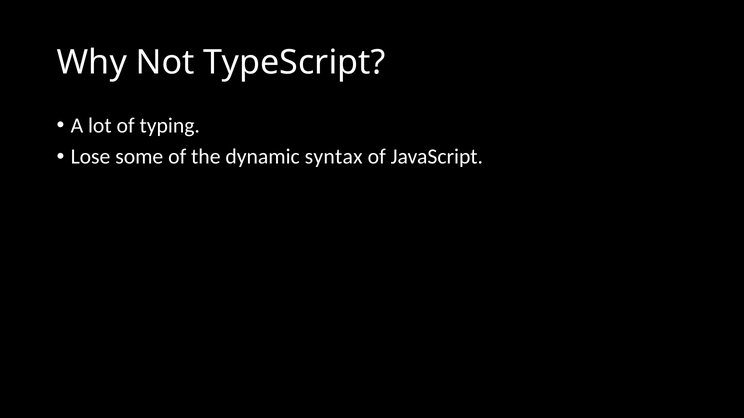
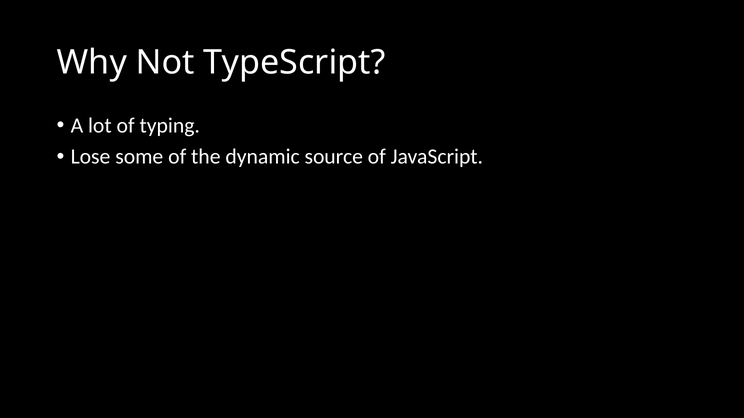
syntax: syntax -> source (334, 157)
